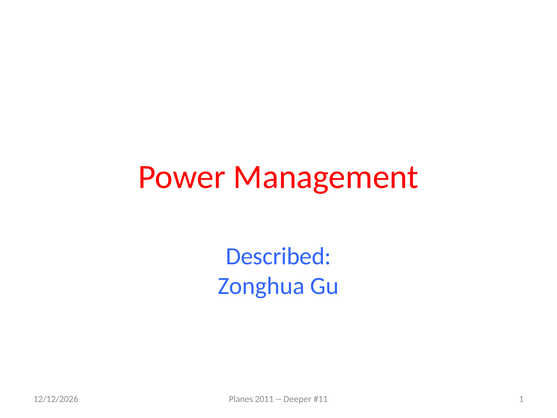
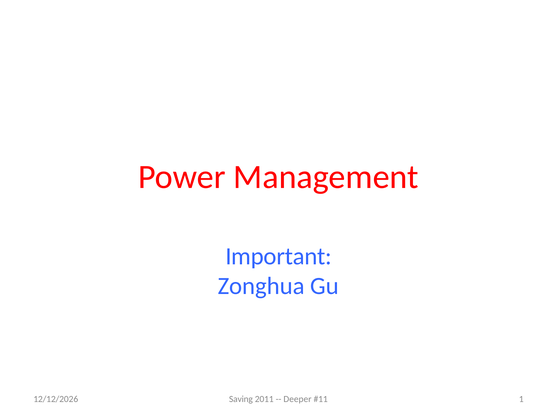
Described: Described -> Important (279, 256)
Planes: Planes -> Saving (241, 399)
